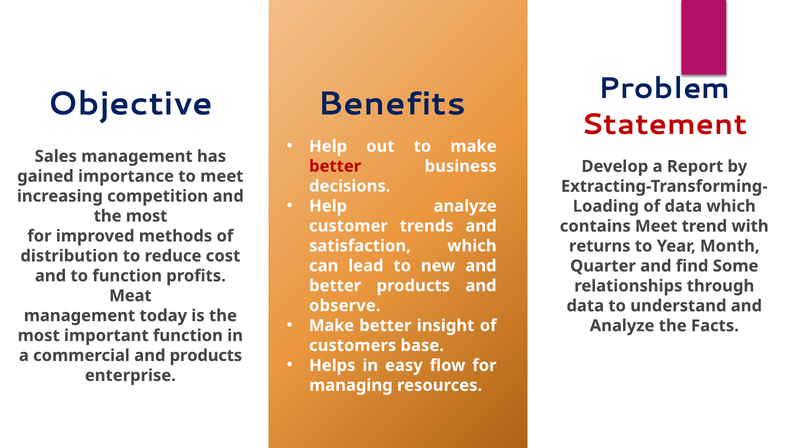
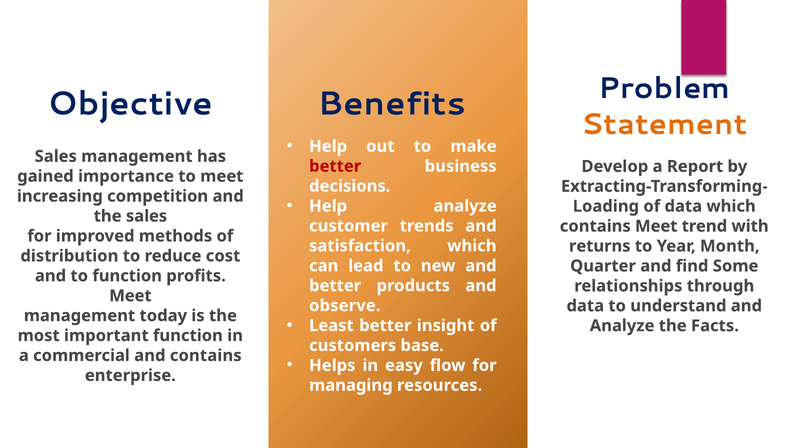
Statement colour: red -> orange (664, 124)
most: most -> sales (147, 216)
Meat: Meat -> Meet (130, 296)
Make: Make -> Least (331, 325)
and products: products -> contains (206, 355)
